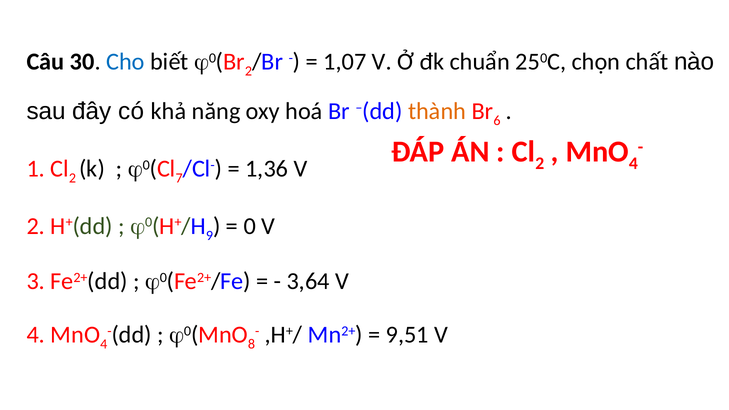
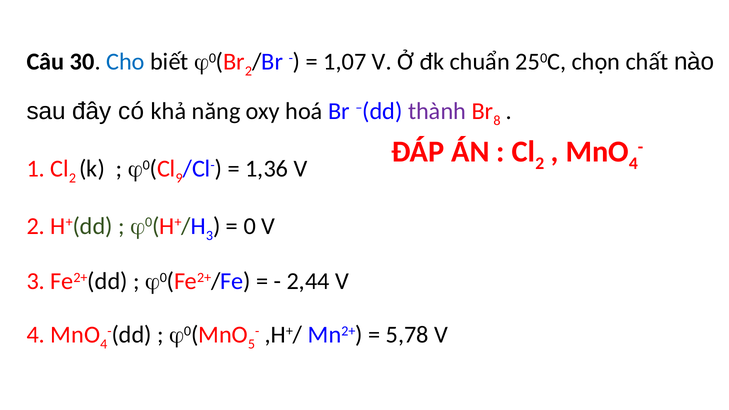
thành colour: orange -> purple (437, 111)
6: 6 -> 8 (497, 121)
7: 7 -> 9 (179, 178)
9: 9 -> 3 (210, 235)
3,64: 3,64 -> 2,44 (308, 281)
8: 8 -> 5 (252, 344)
9,51: 9,51 -> 5,78 (407, 335)
